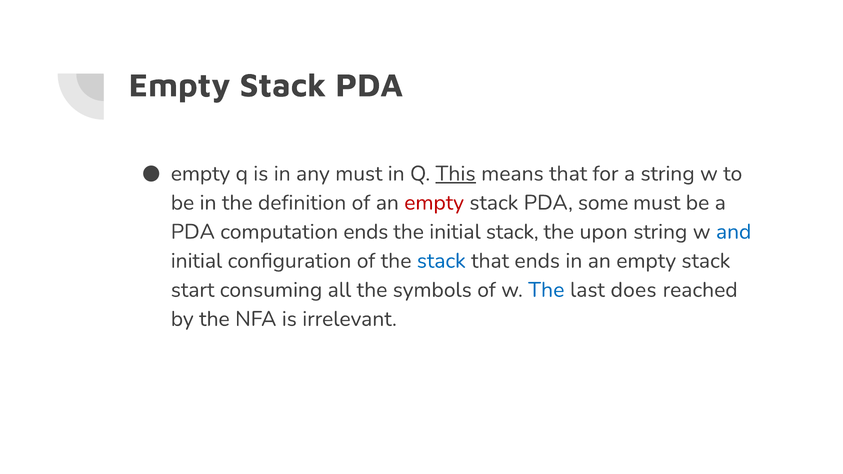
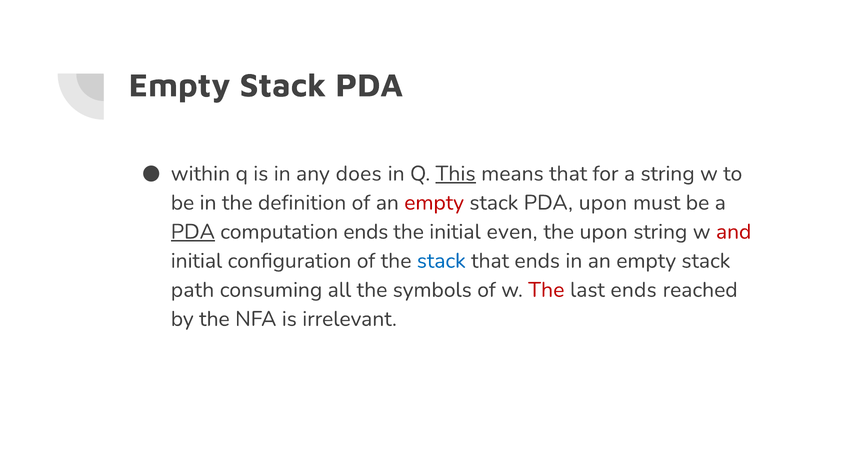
empty: empty -> within (200, 174)
any must: must -> does (359, 174)
PDA some: some -> upon (603, 203)
PDA underline: none -> present (193, 232)
initial stack: stack -> even (512, 232)
and colour: blue -> red (734, 232)
start: start -> path (193, 290)
The colour: blue -> red (546, 290)
last does: does -> ends (634, 290)
